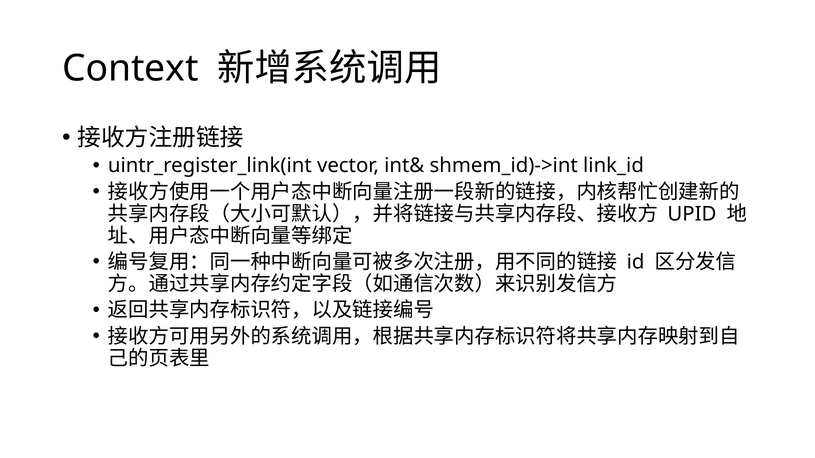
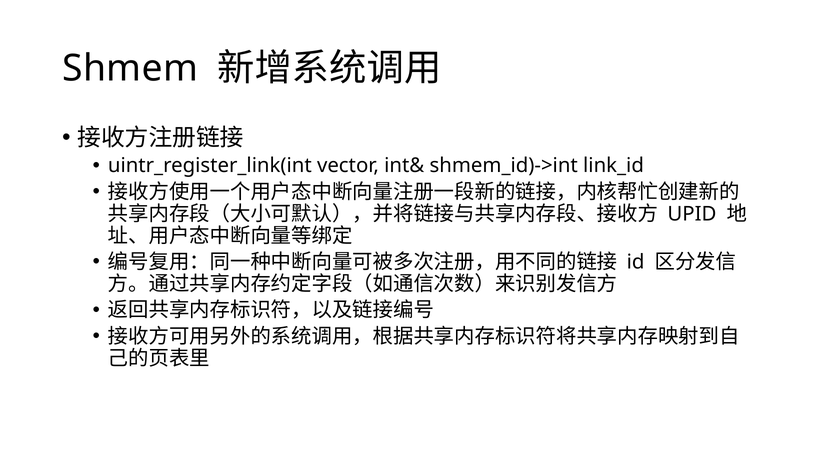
Context: Context -> Shmem (130, 68)
